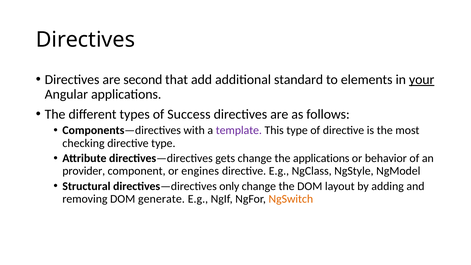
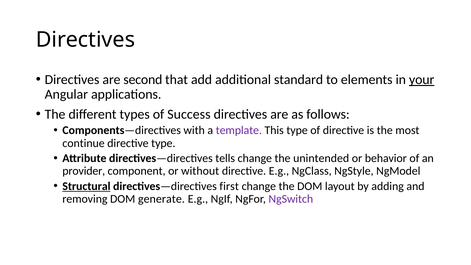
checking: checking -> continue (84, 143)
gets: gets -> tells (225, 158)
the applications: applications -> unintended (321, 158)
engines: engines -> without (200, 171)
Structural underline: none -> present (86, 186)
only: only -> first (229, 186)
NgSwitch colour: orange -> purple (291, 199)
